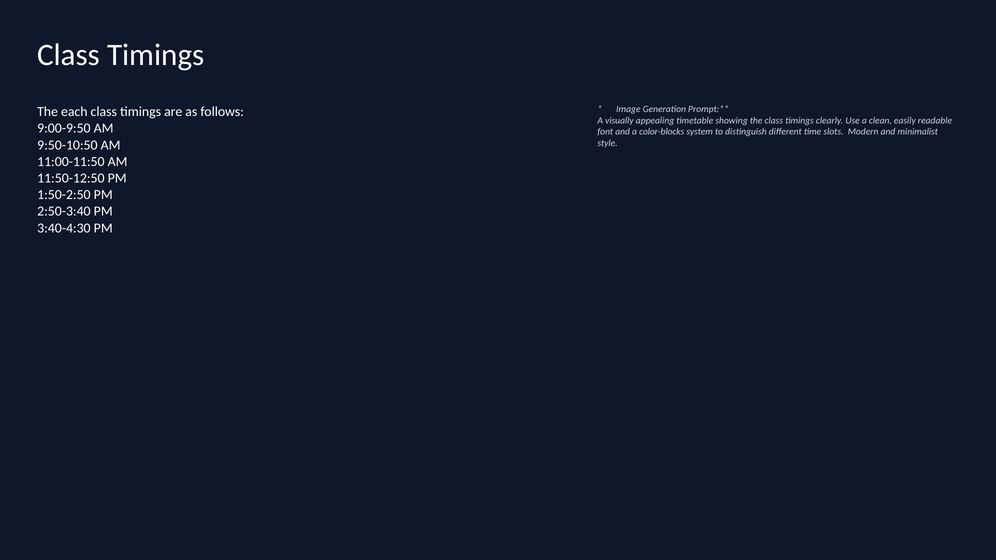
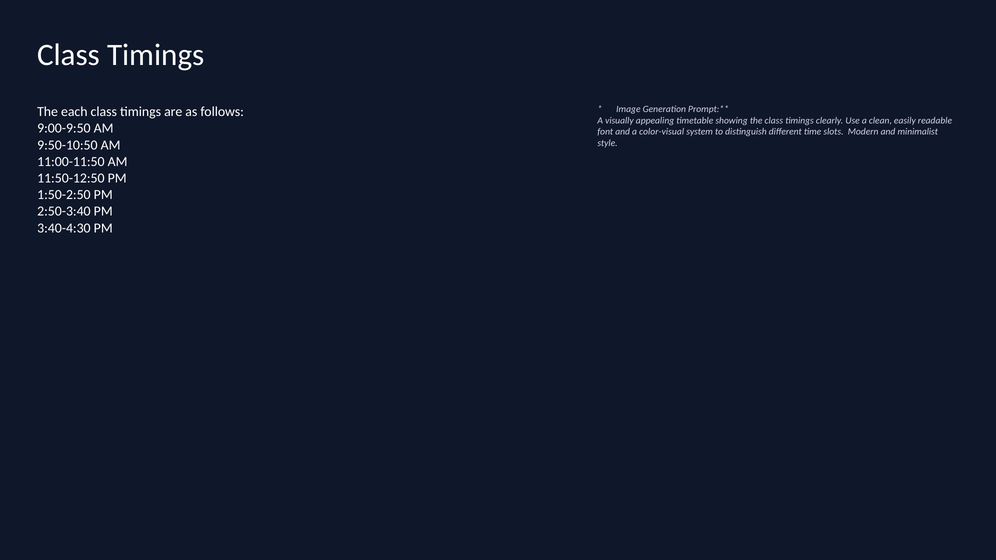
color-blocks: color-blocks -> color-visual (662, 132)
